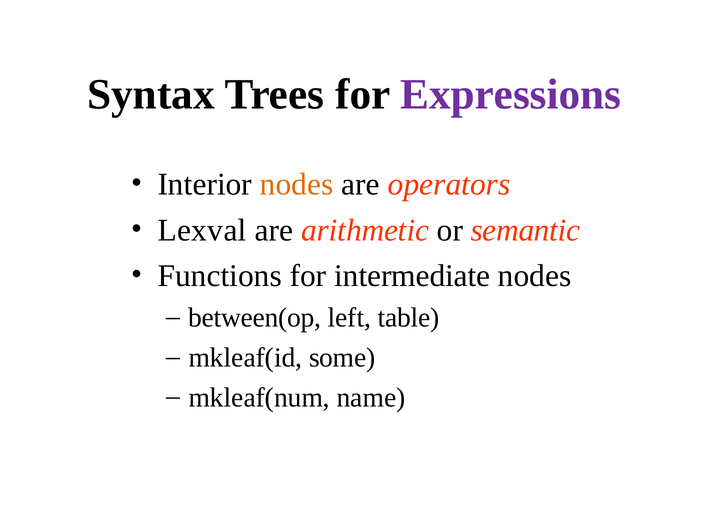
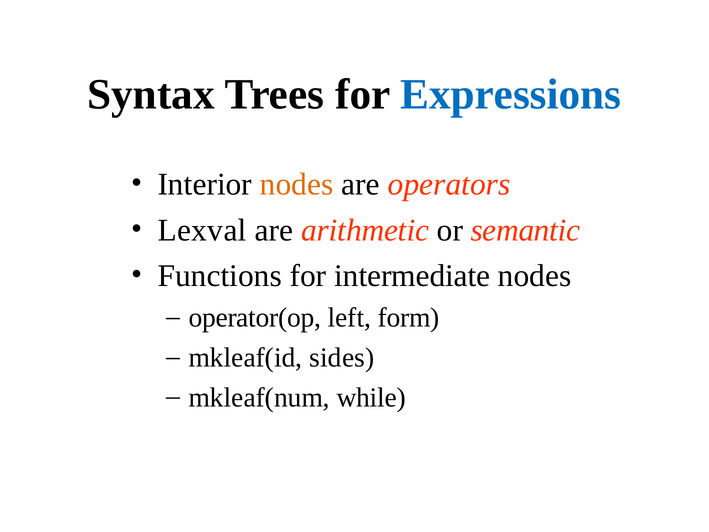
Expressions colour: purple -> blue (511, 95)
between(op: between(op -> operator(op (255, 318)
table: table -> form (409, 318)
some: some -> sides (342, 358)
name: name -> while (371, 397)
